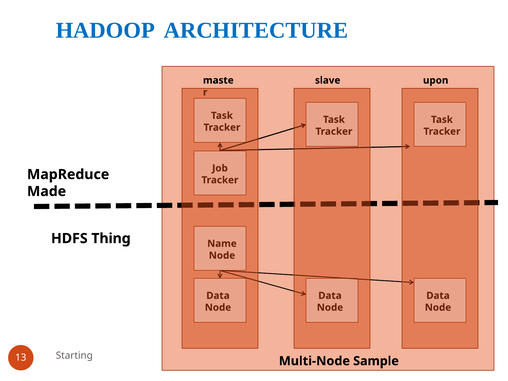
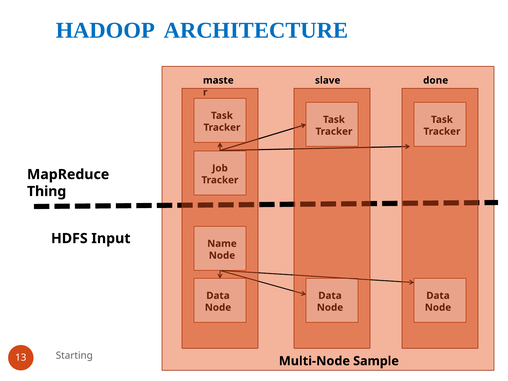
upon: upon -> done (436, 80)
Made: Made -> Thing (47, 191)
Thing: Thing -> Input (111, 238)
